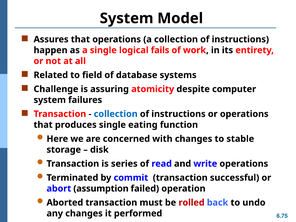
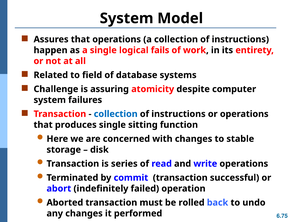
eating: eating -> sitting (143, 125)
assumption: assumption -> indefinitely (101, 189)
rolled colour: red -> black (192, 203)
